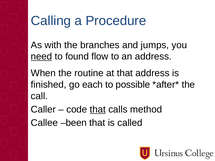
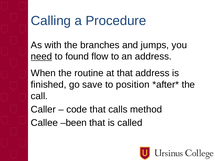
each: each -> save (92, 85)
possible: possible -> position (133, 85)
that underline: present -> none (98, 110)
